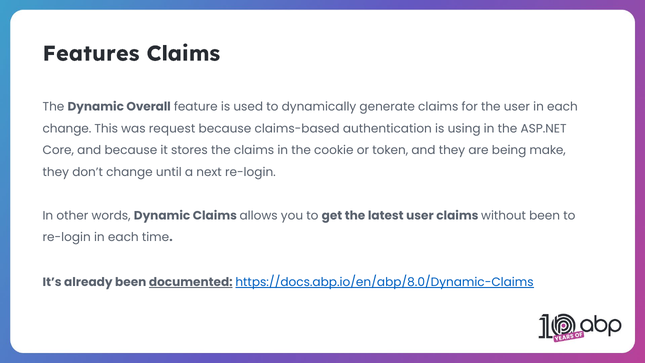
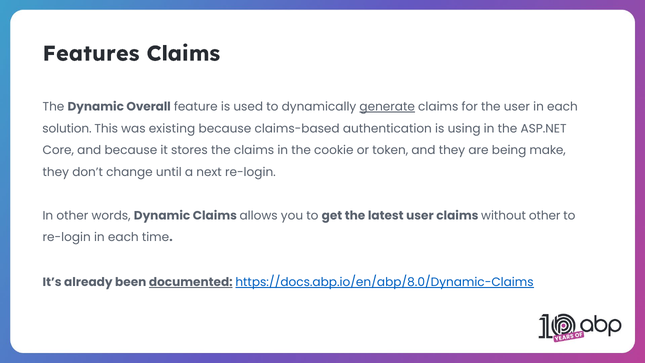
generate underline: none -> present (387, 107)
change: change -> solution (67, 128)
request: request -> existing (172, 128)
without been: been -> other (545, 216)
